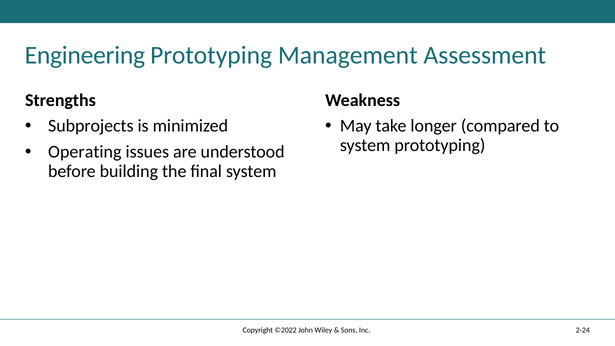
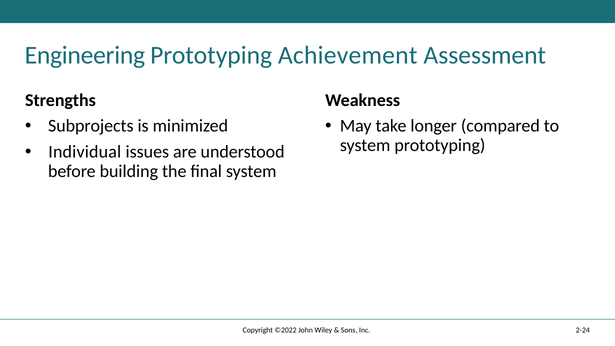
Management: Management -> Achievement (348, 55)
Operating: Operating -> Individual (85, 152)
